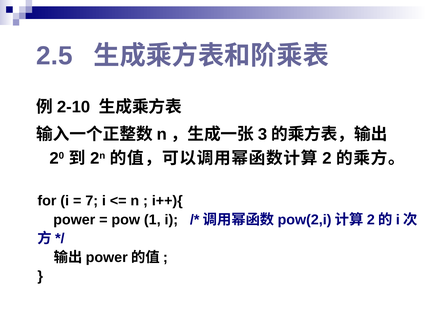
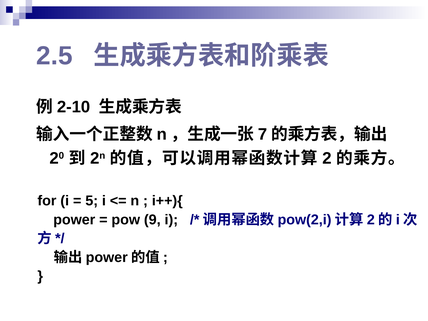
3: 3 -> 7 (263, 134)
7: 7 -> 5 (92, 201)
1: 1 -> 9 (152, 220)
